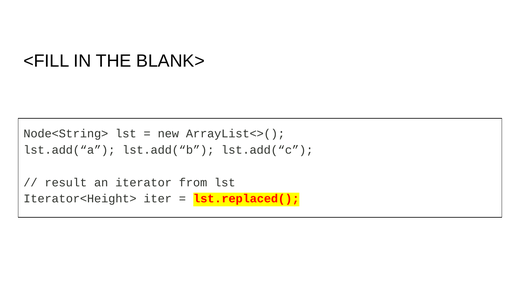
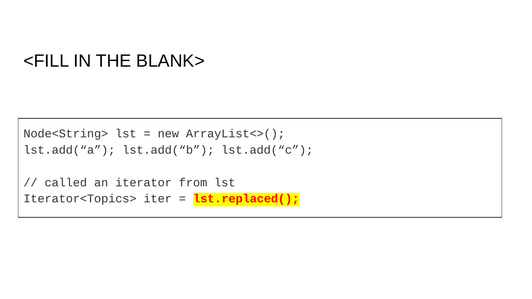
result: result -> called (66, 183)
Iterator<Height>: Iterator<Height> -> Iterator<Topics> (80, 199)
